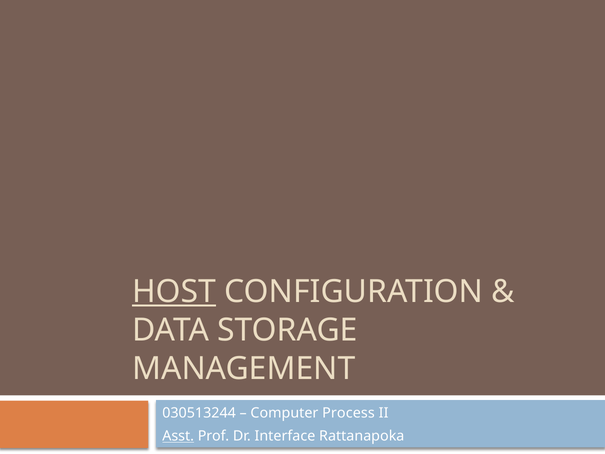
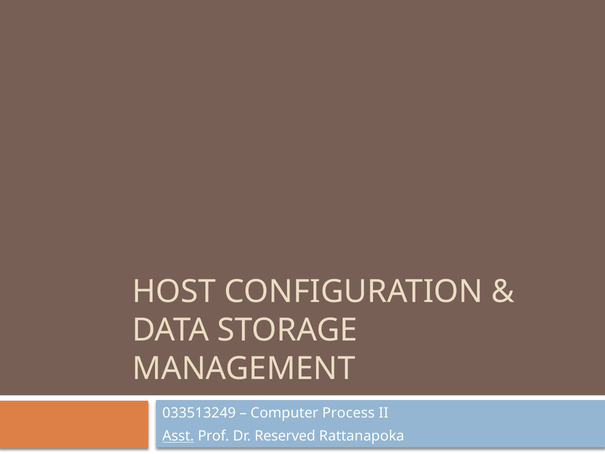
HOST underline: present -> none (174, 292)
030513244: 030513244 -> 033513249 (199, 413)
Interface: Interface -> Reserved (285, 436)
